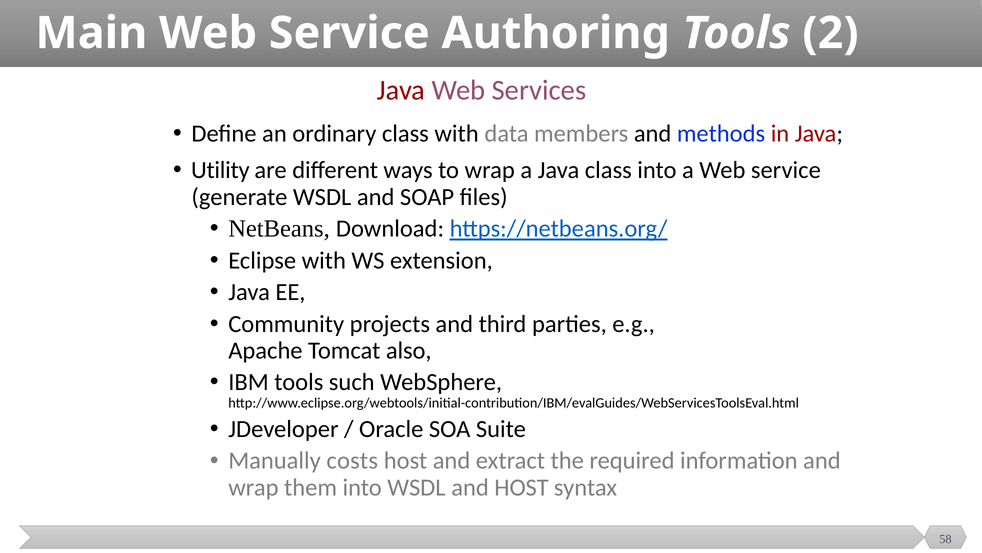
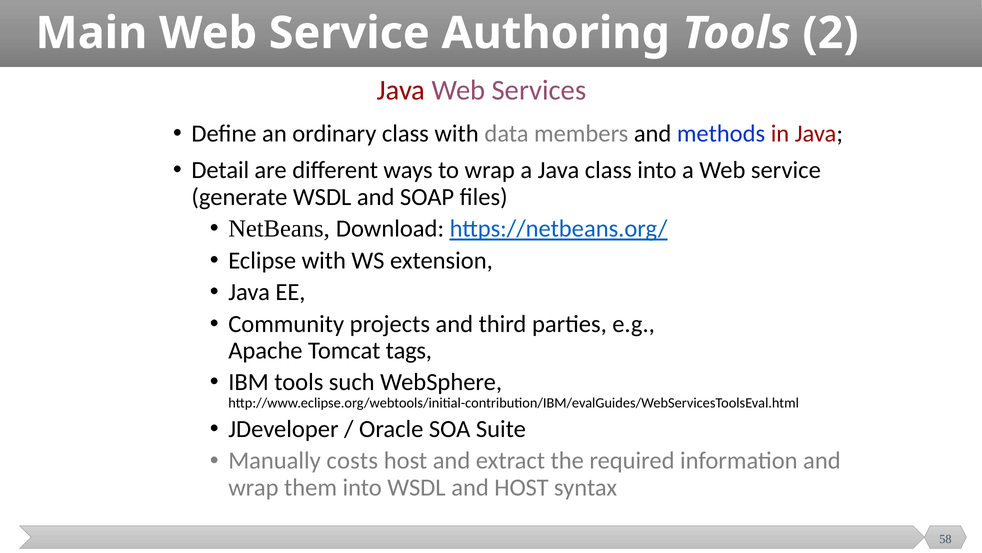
Utility: Utility -> Detail (220, 170)
also: also -> tags (409, 350)
